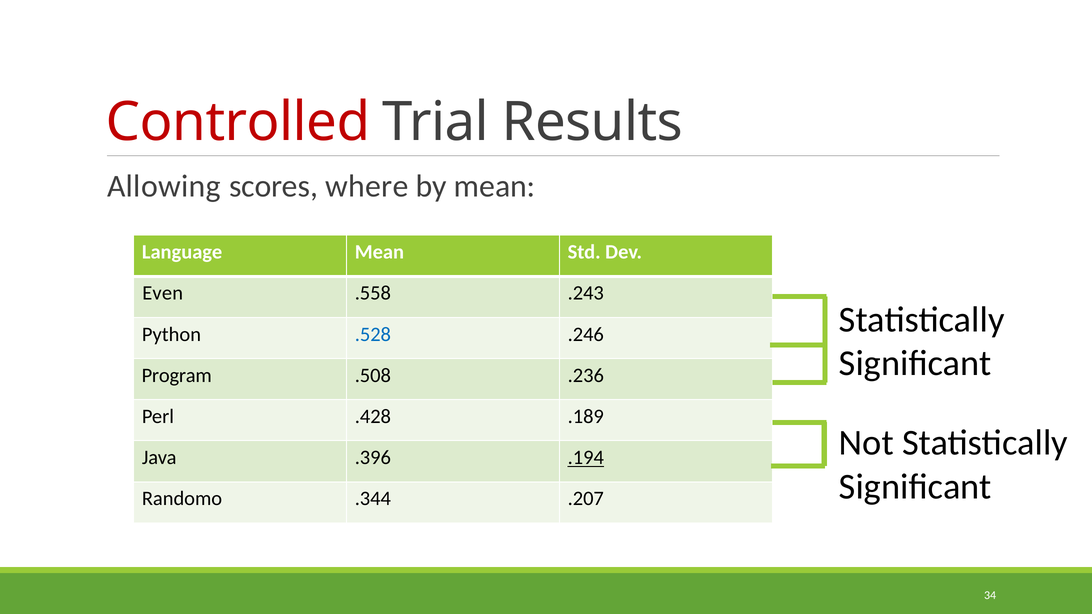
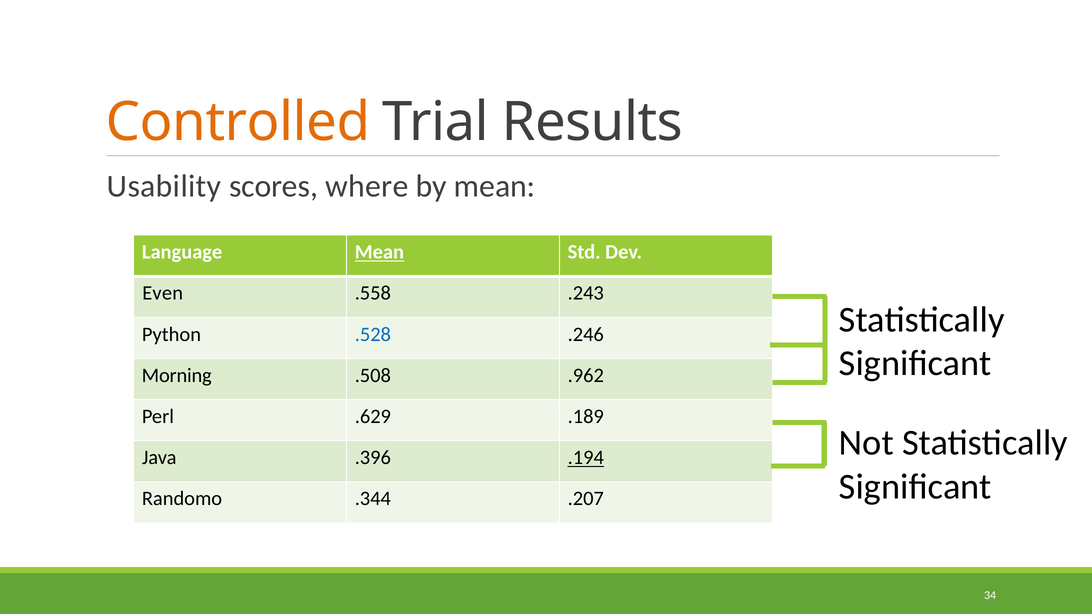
Controlled colour: red -> orange (238, 122)
Allowing: Allowing -> Usability (164, 186)
Mean underline: none -> present (379, 252)
Program: Program -> Morning (177, 376)
.236: .236 -> .962 (586, 376)
.428: .428 -> .629 (373, 417)
